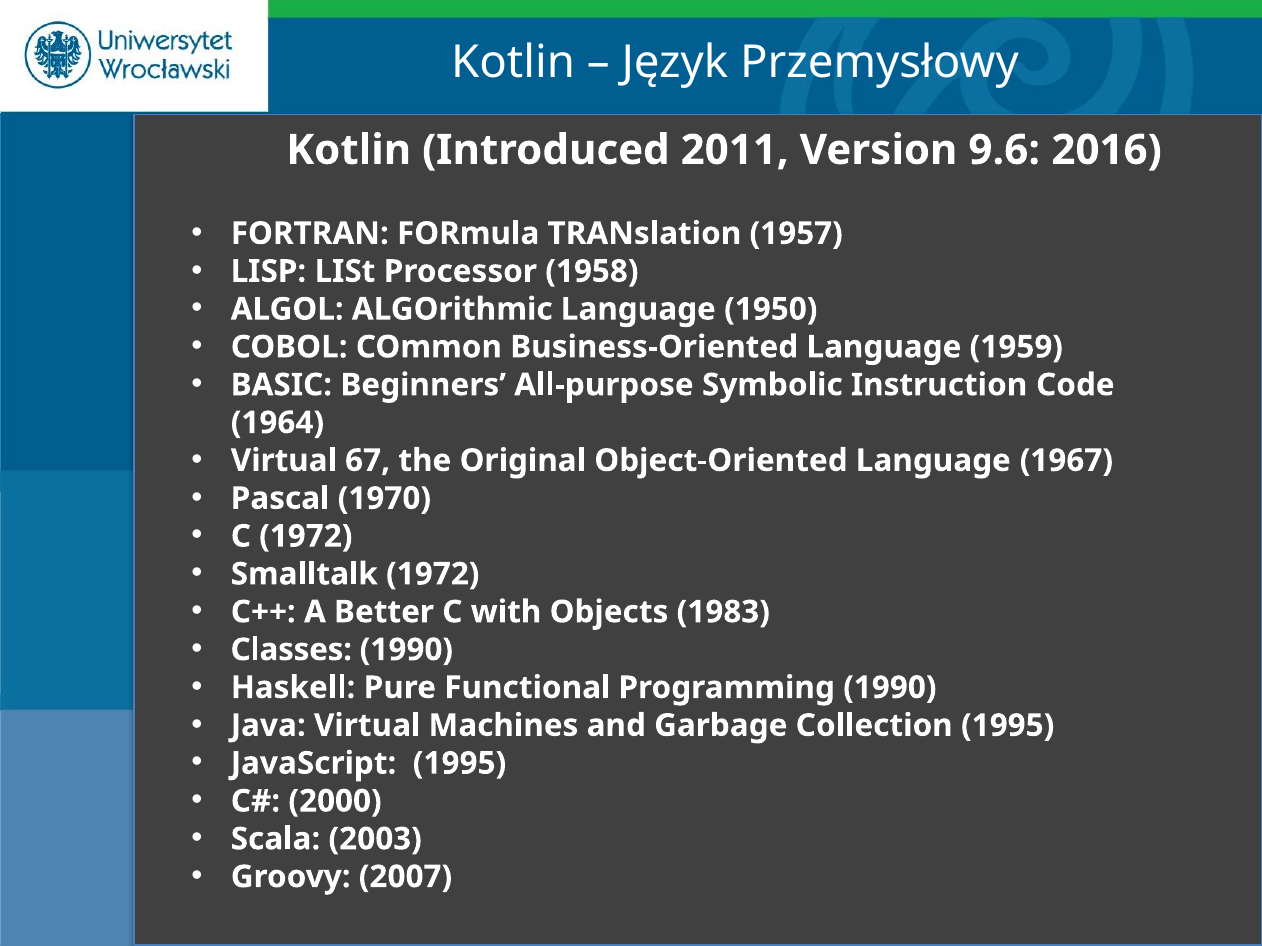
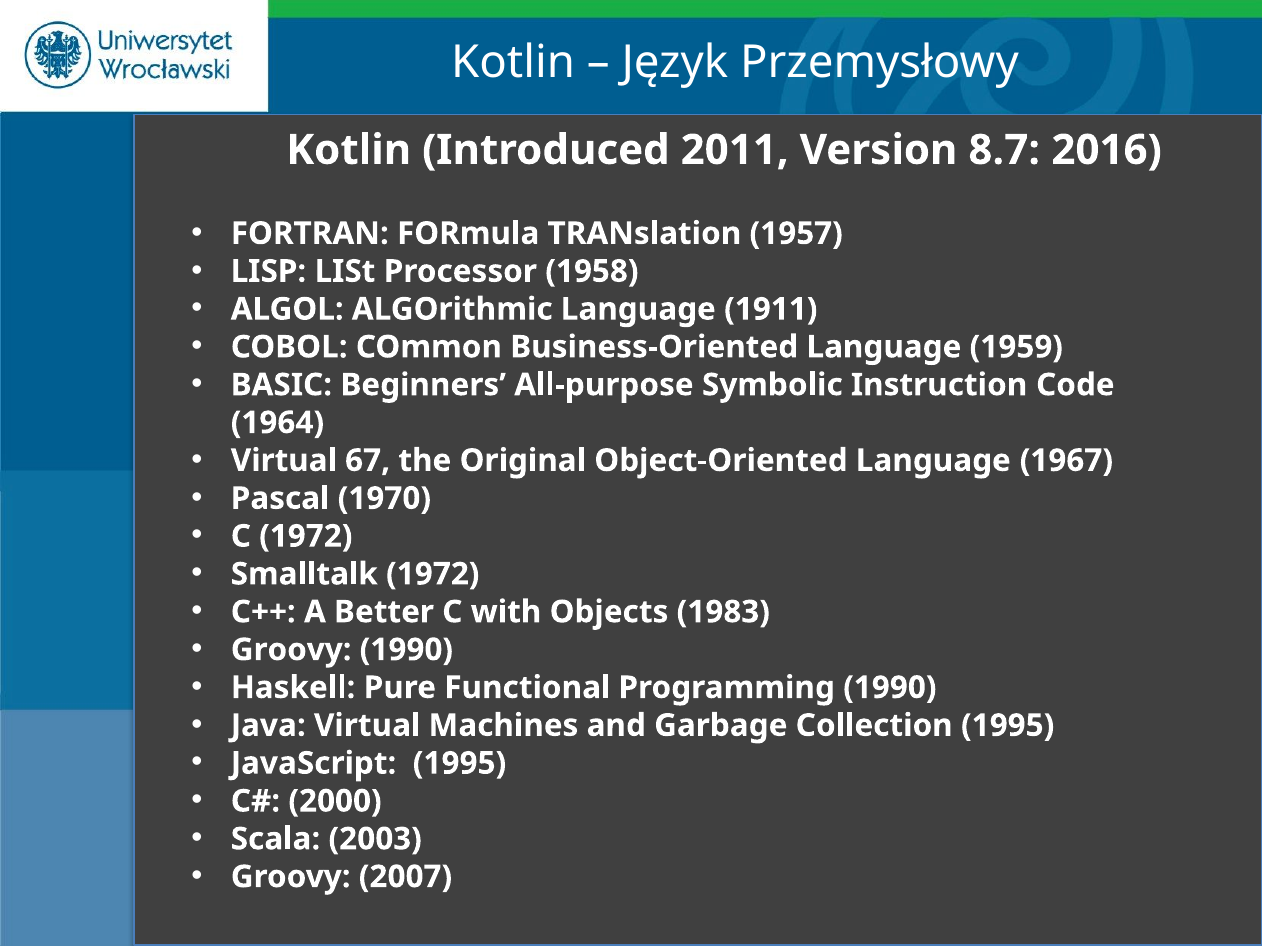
9.6: 9.6 -> 8.7 (1004, 150)
1950: 1950 -> 1911 (771, 309)
Classes: Classes -> Groovy (291, 650)
